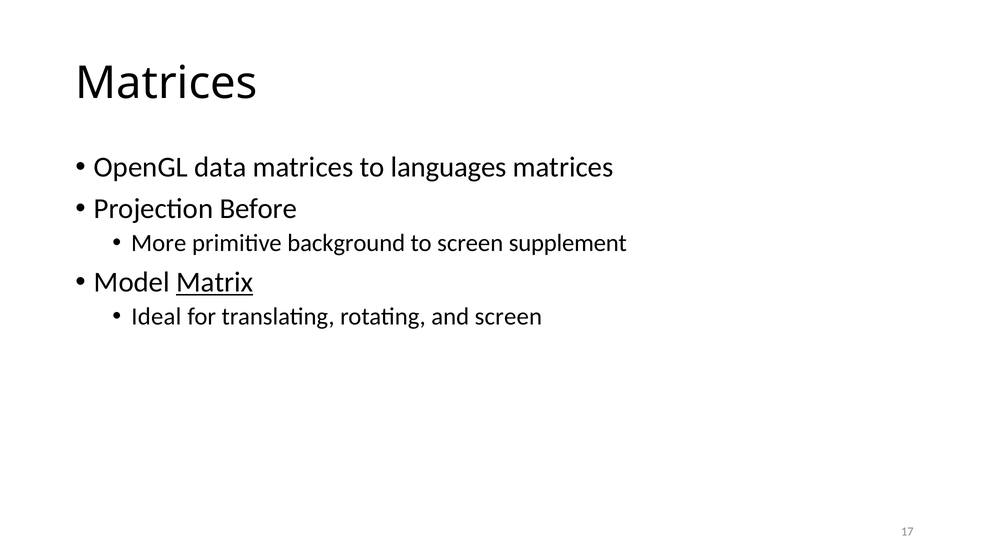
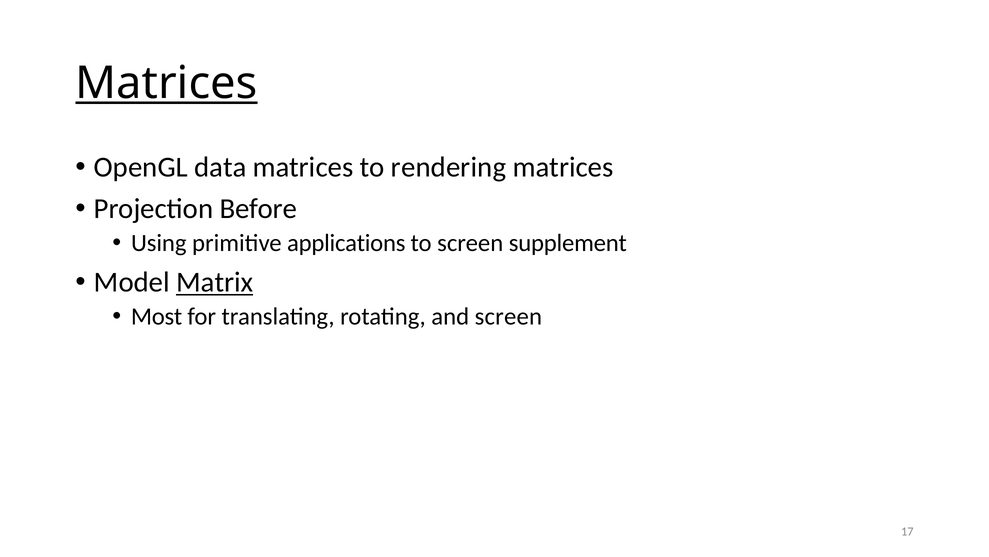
Matrices underline: none -> present (167, 83)
languages: languages -> rendering (449, 167)
More: More -> Using (159, 243)
background: background -> applications (346, 243)
Ideal: Ideal -> Most (157, 316)
